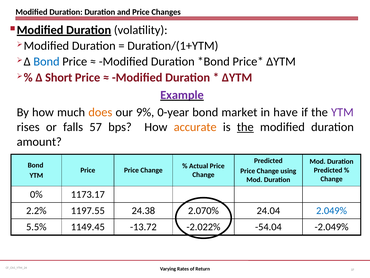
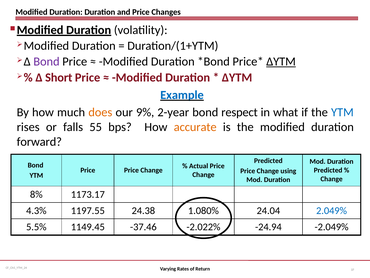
Bond colour: blue -> purple (47, 62)
∆YTM underline: none -> present (281, 62)
Example colour: purple -> blue (182, 95)
0-year: 0-year -> 2-year (173, 112)
market: market -> respect (239, 112)
have: have -> what (286, 112)
YTM colour: purple -> blue (342, 112)
57: 57 -> 55 (96, 127)
the underline: present -> none (245, 127)
amount: amount -> forward (39, 142)
0%: 0% -> 8% (36, 194)
2.2%: 2.2% -> 4.3% (36, 210)
2.070%: 2.070% -> 1.080% (203, 210)
-13.72: -13.72 -> -37.46 (143, 227)
-54.04: -54.04 -> -24.94 (268, 227)
